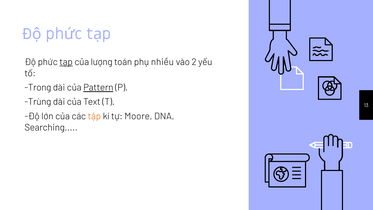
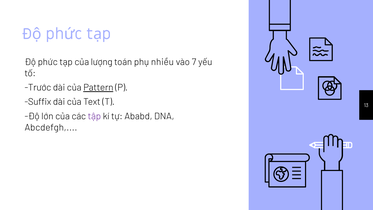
tạp underline: present -> none (66, 62)
2: 2 -> 7 (194, 62)
Trong: Trong -> Trước (38, 88)
Trùng: Trùng -> Suffix (38, 102)
tập colour: orange -> purple (94, 116)
Moore: Moore -> Ababd (138, 116)
Searching: Searching -> Abcdefgh (51, 127)
